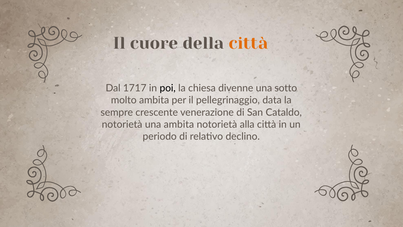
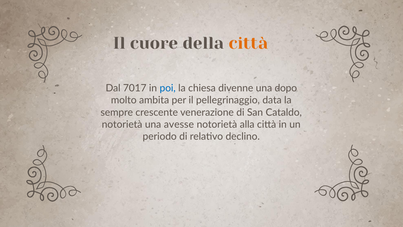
1717: 1717 -> 7017 (135, 88)
poi colour: black -> blue (168, 88)
sotto: sotto -> dopo (286, 88)
una ambita: ambita -> avesse (179, 124)
